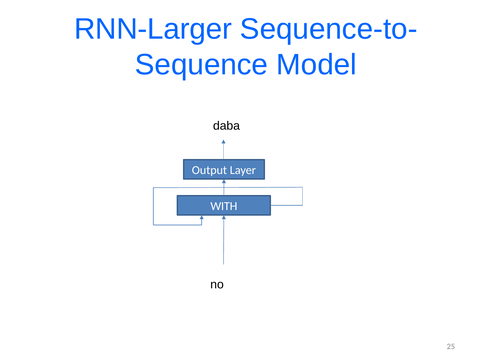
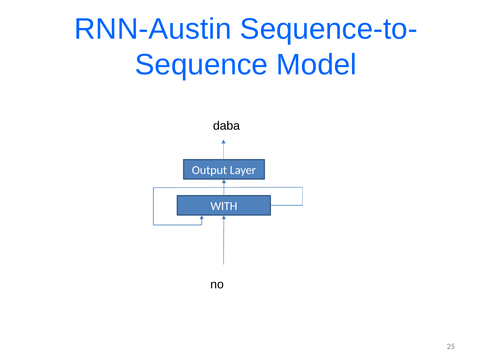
RNN-Larger: RNN-Larger -> RNN-Austin (153, 29)
